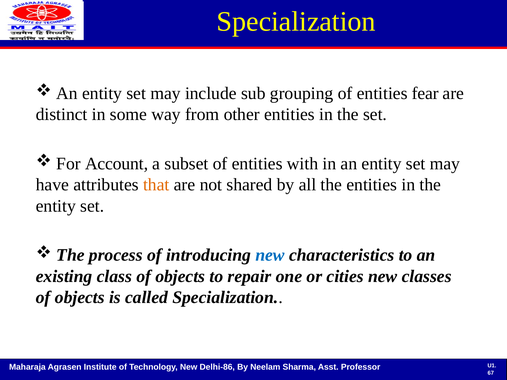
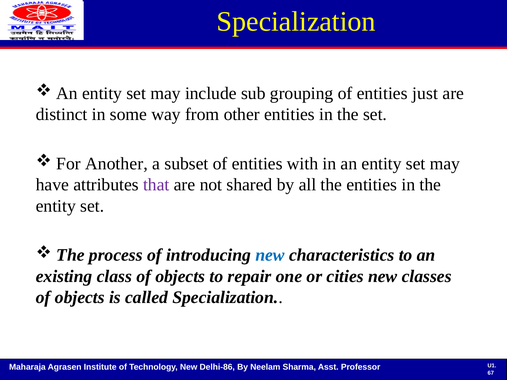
fear: fear -> just (425, 93)
Account: Account -> Another (116, 164)
that colour: orange -> purple (156, 185)
